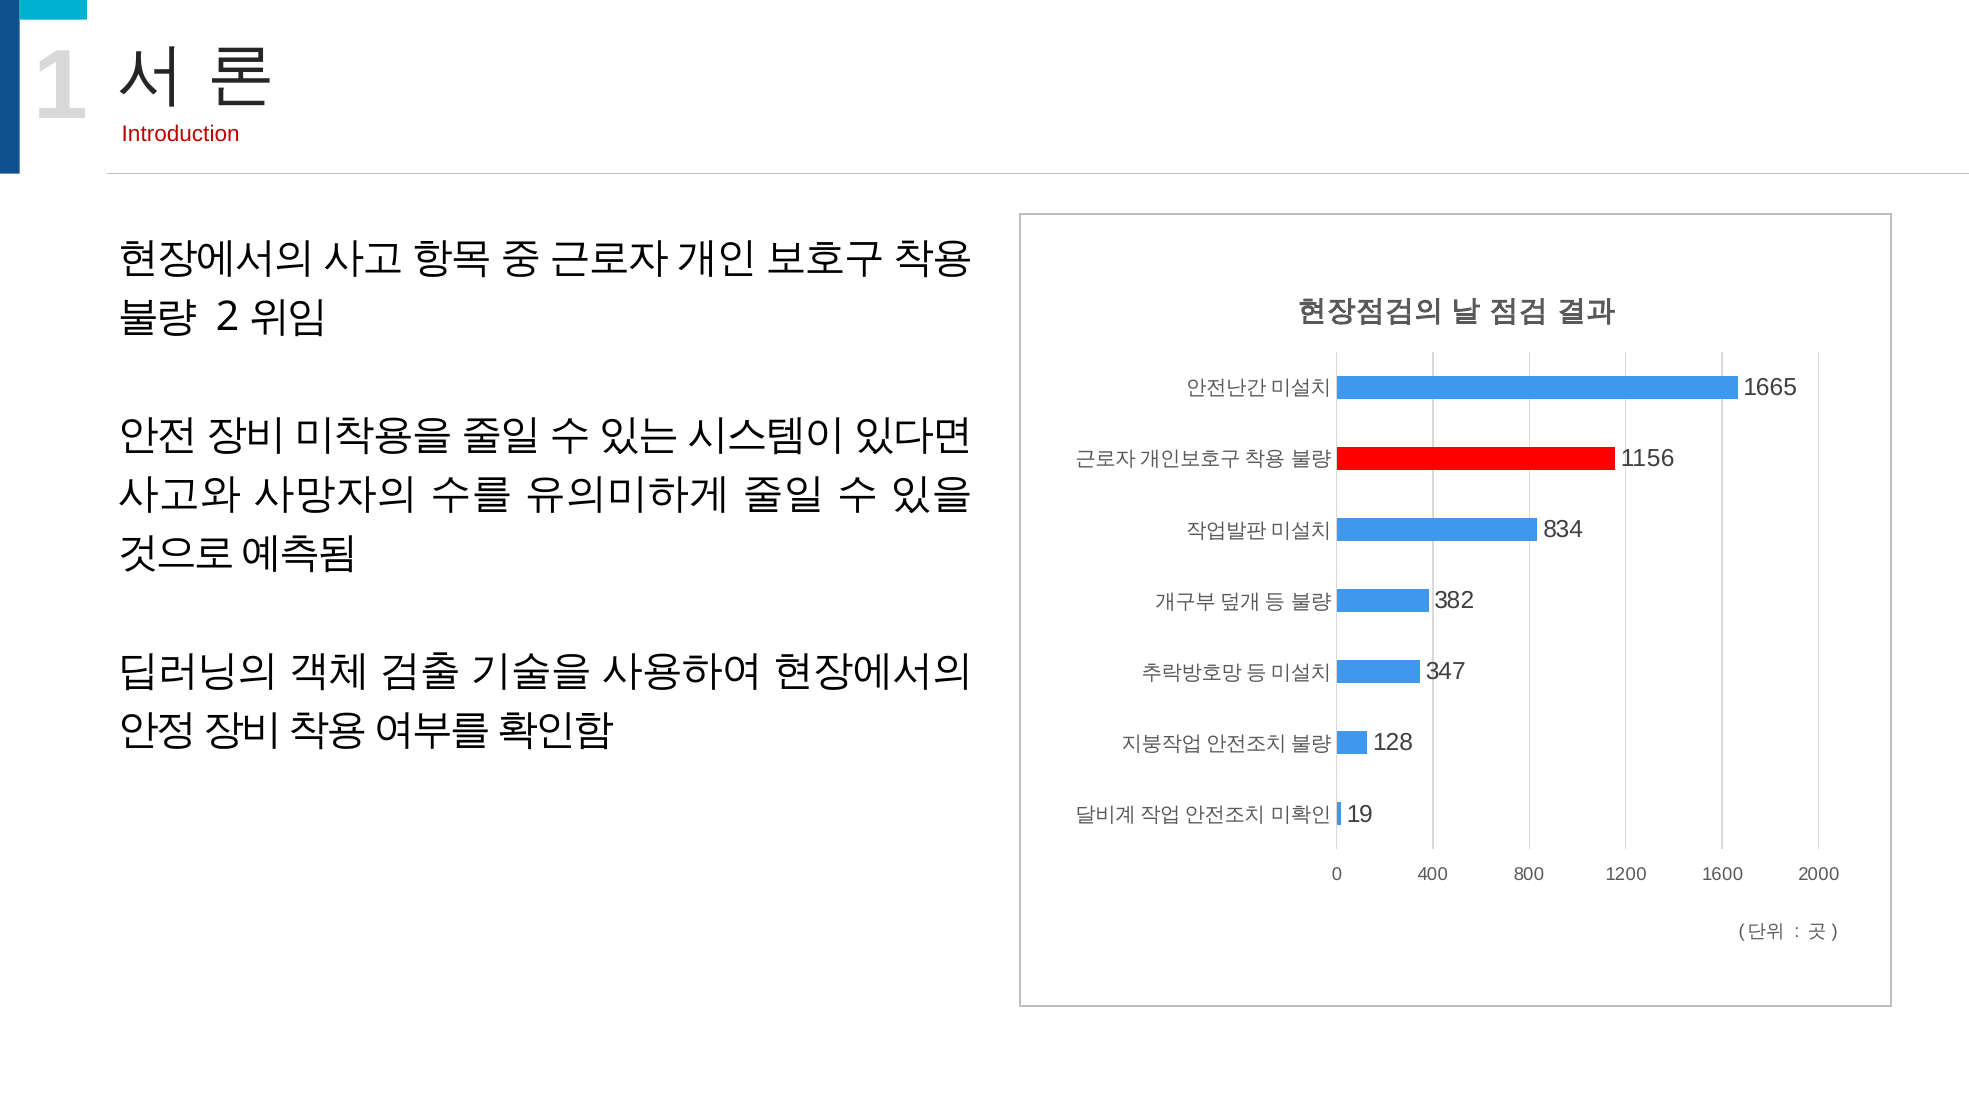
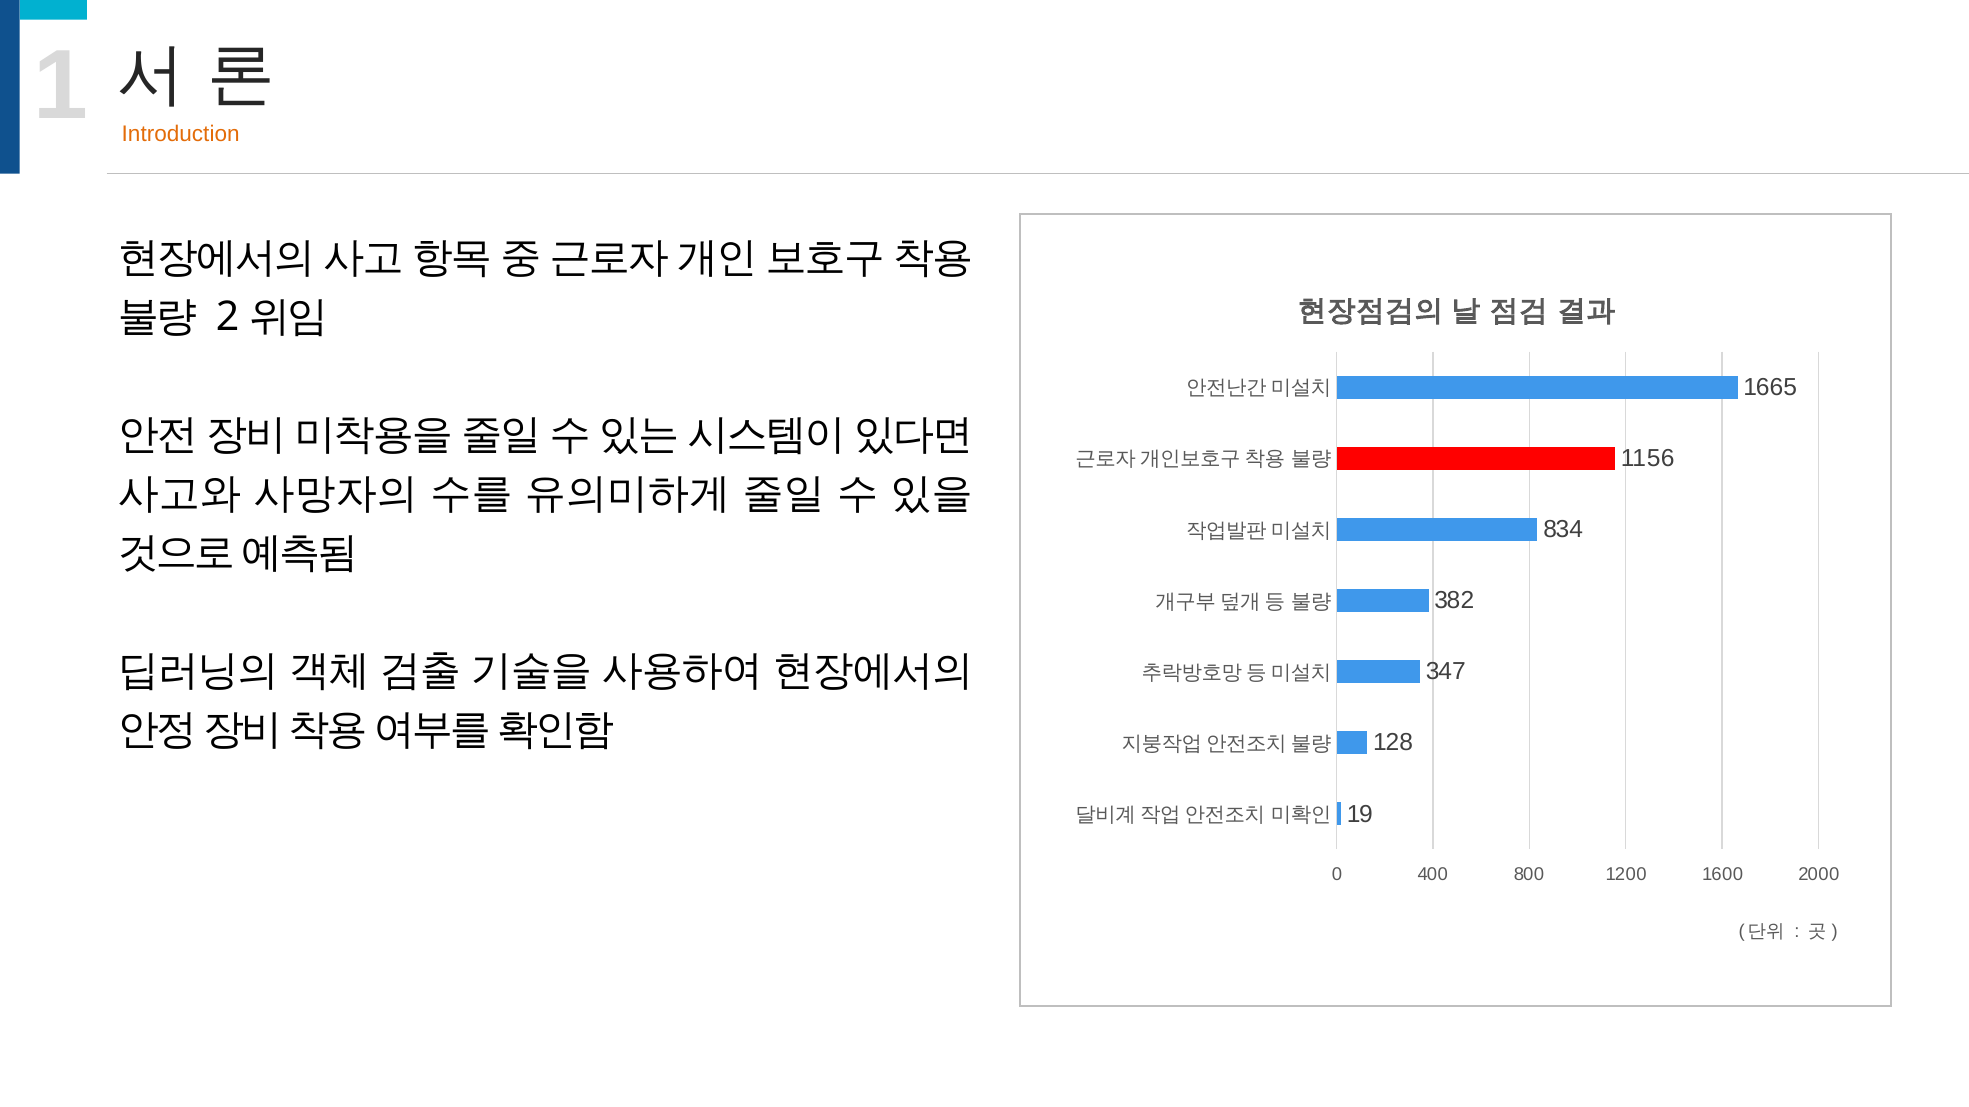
Introduction colour: red -> orange (181, 135)
